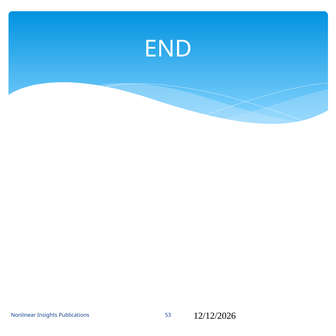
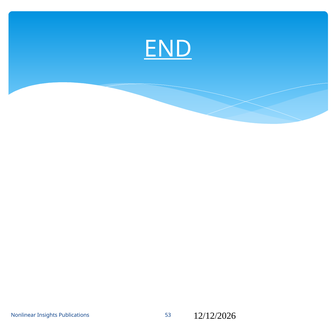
END underline: none -> present (168, 49)
